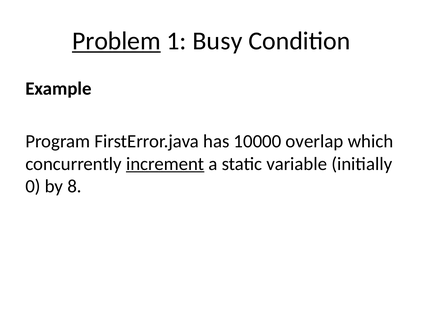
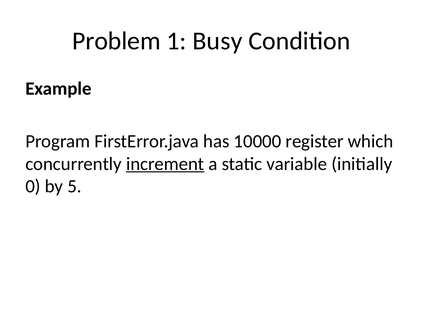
Problem underline: present -> none (116, 41)
overlap: overlap -> register (315, 141)
8: 8 -> 5 (75, 187)
